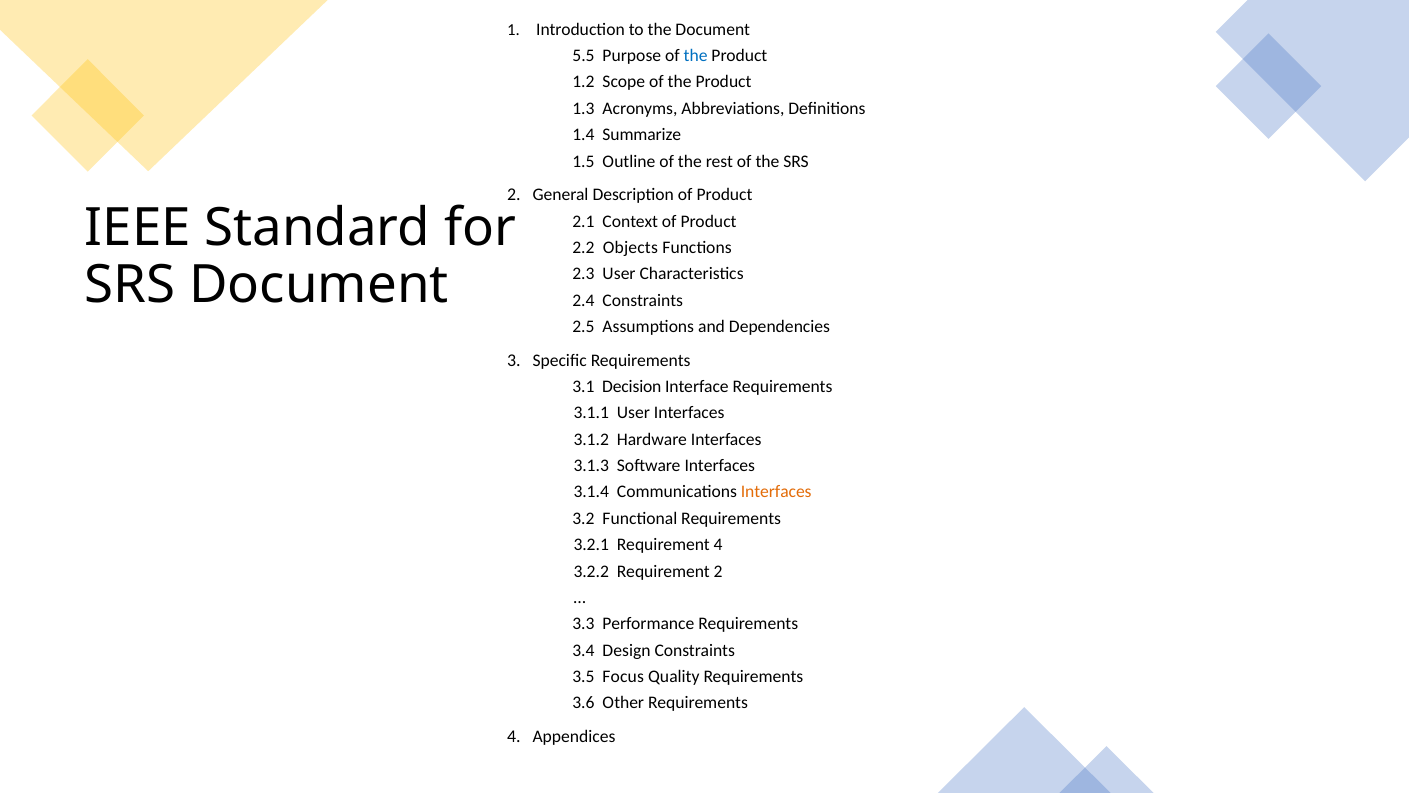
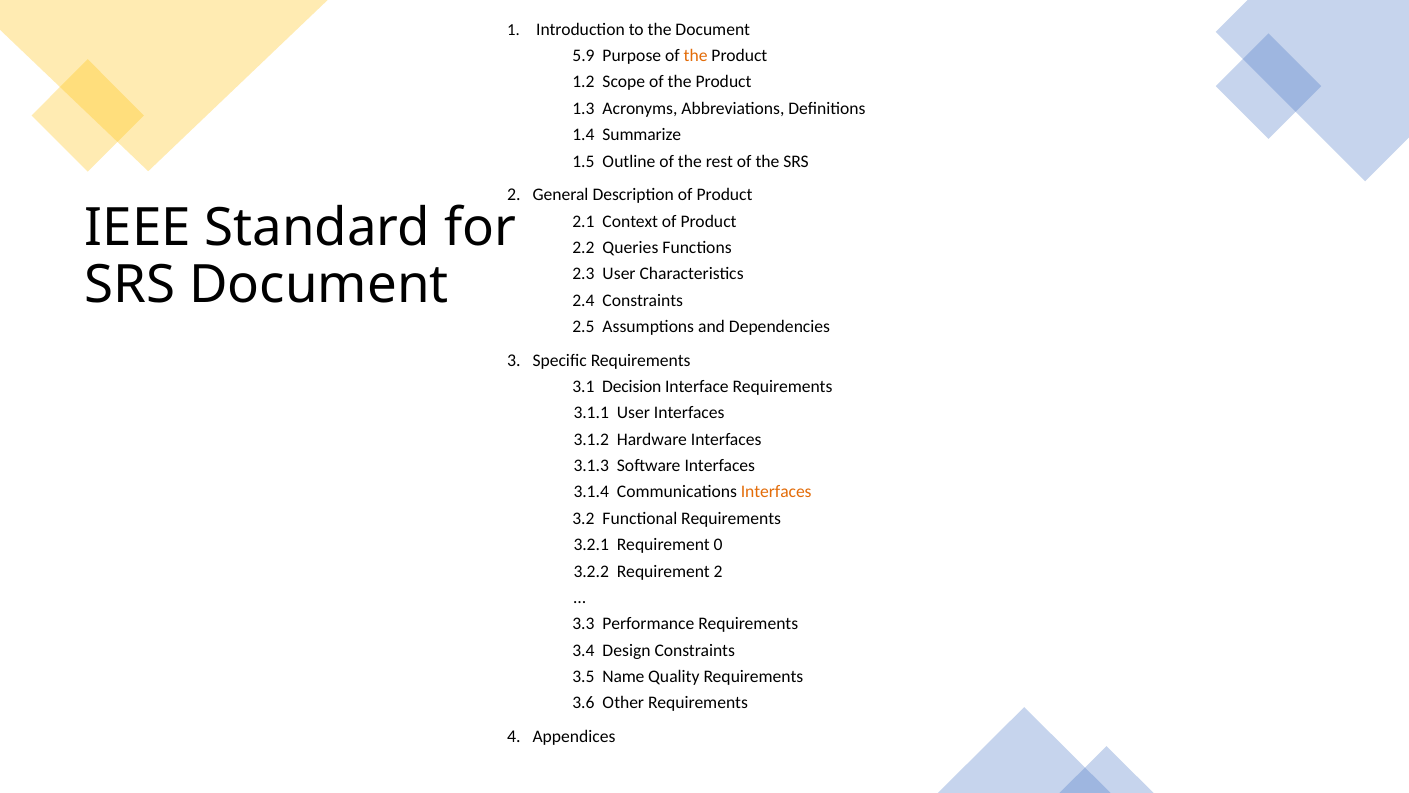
5.5: 5.5 -> 5.9 (584, 56)
the colour: blue -> orange (696, 56)
Objects: Objects -> Queries (630, 248)
Requirement 4: 4 -> 0 (718, 545)
Focus: Focus -> Name (623, 676)
